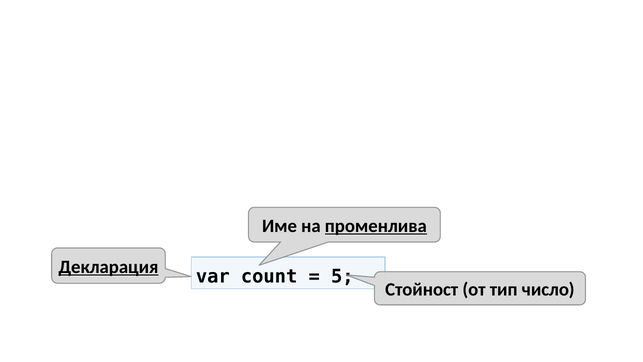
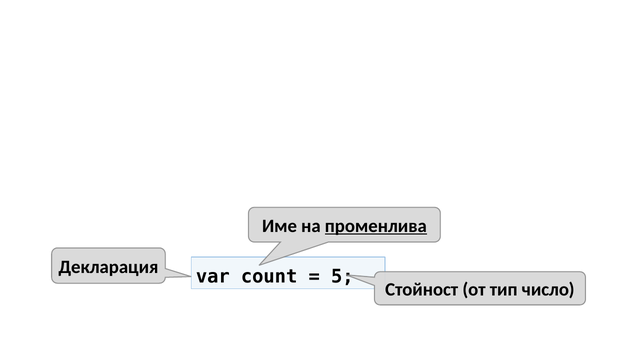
Декларация underline: present -> none (108, 267)
